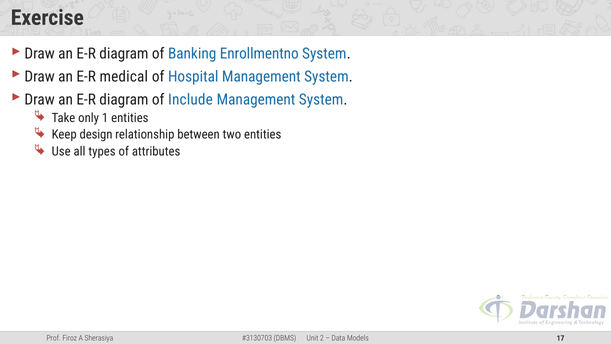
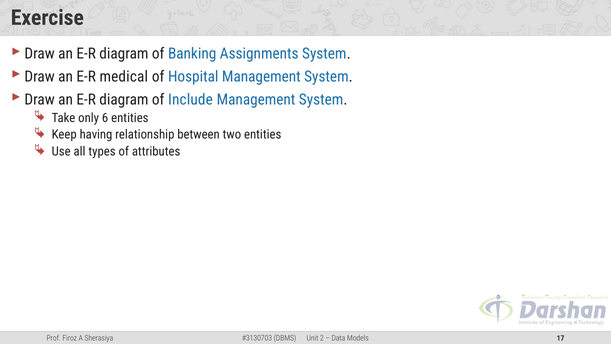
Enrollmentno: Enrollmentno -> Assignments (259, 54)
1: 1 -> 6 (105, 118)
design: design -> having (96, 135)
